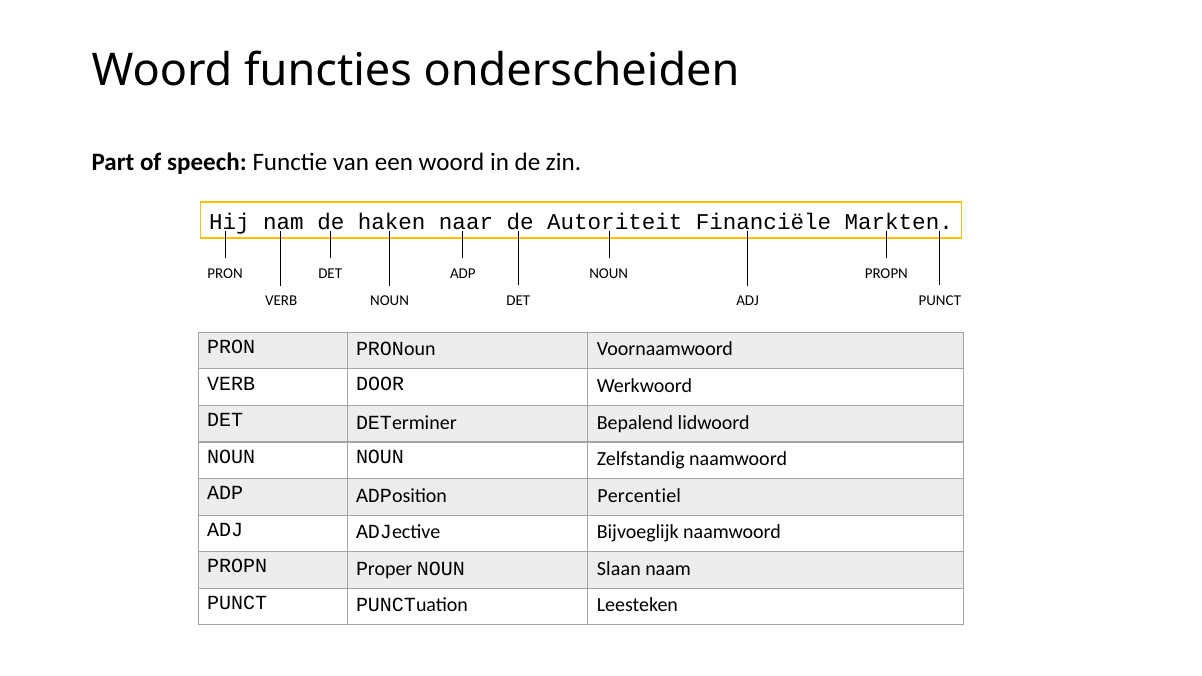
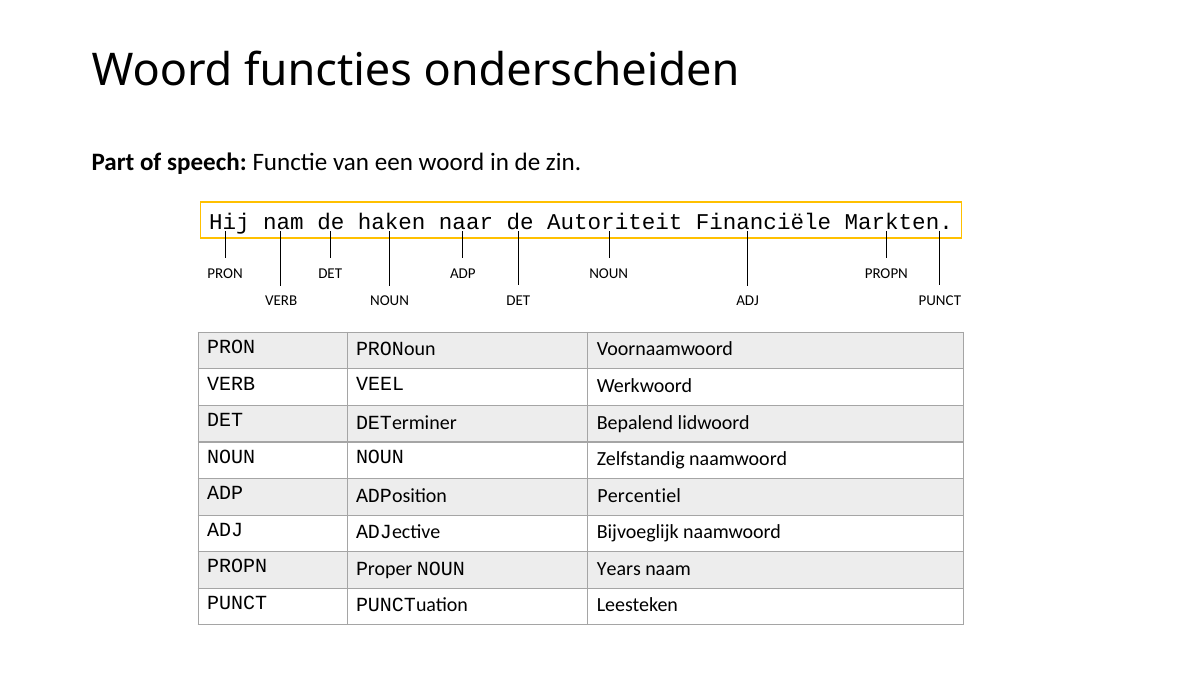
DOOR: DOOR -> VEEL (380, 384)
Slaan: Slaan -> Years (619, 569)
